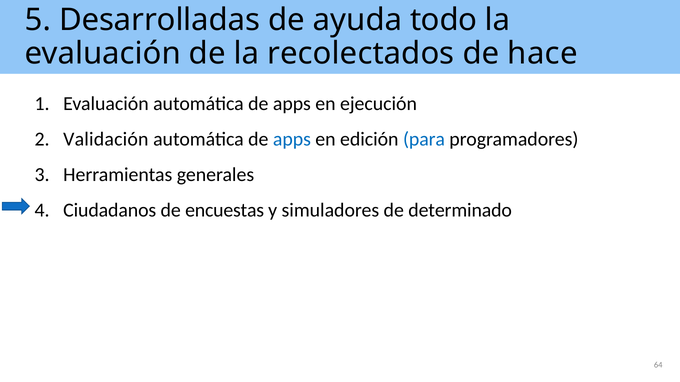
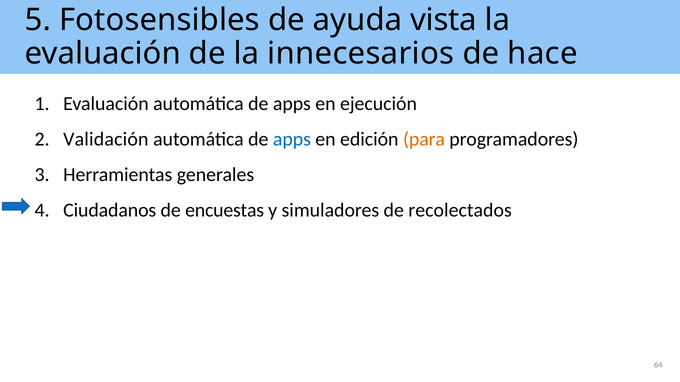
Desarrolladas: Desarrolladas -> Fotosensibles (159, 20)
todo: todo -> vista (444, 20)
recolectados: recolectados -> innecesarios (361, 54)
para colour: blue -> orange (424, 139)
determinado: determinado -> recolectados (460, 210)
